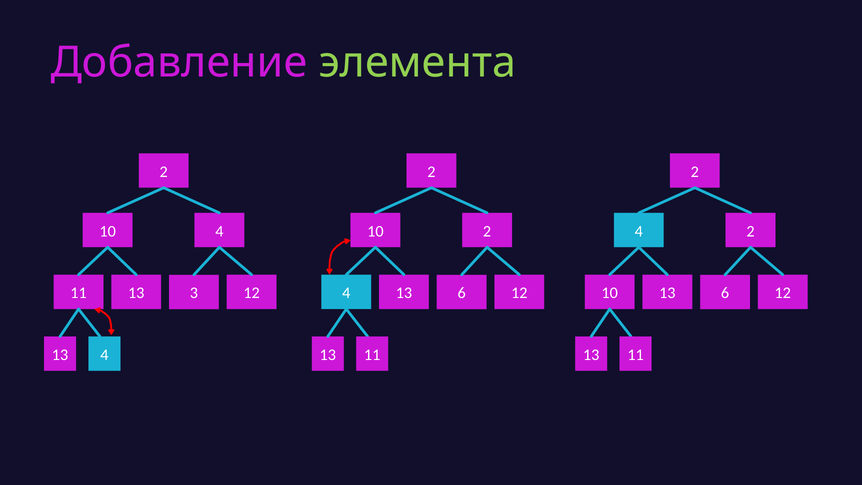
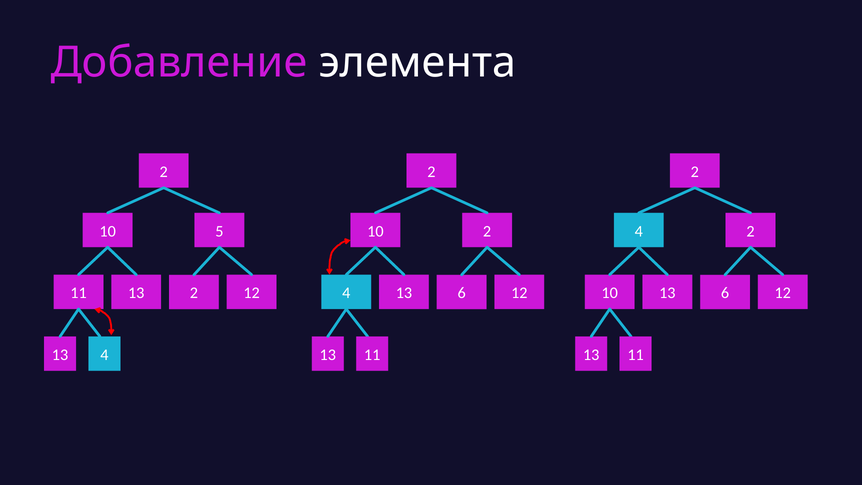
элемента colour: light green -> white (417, 63)
10 4: 4 -> 5 (219, 231)
13 3: 3 -> 2 (194, 293)
